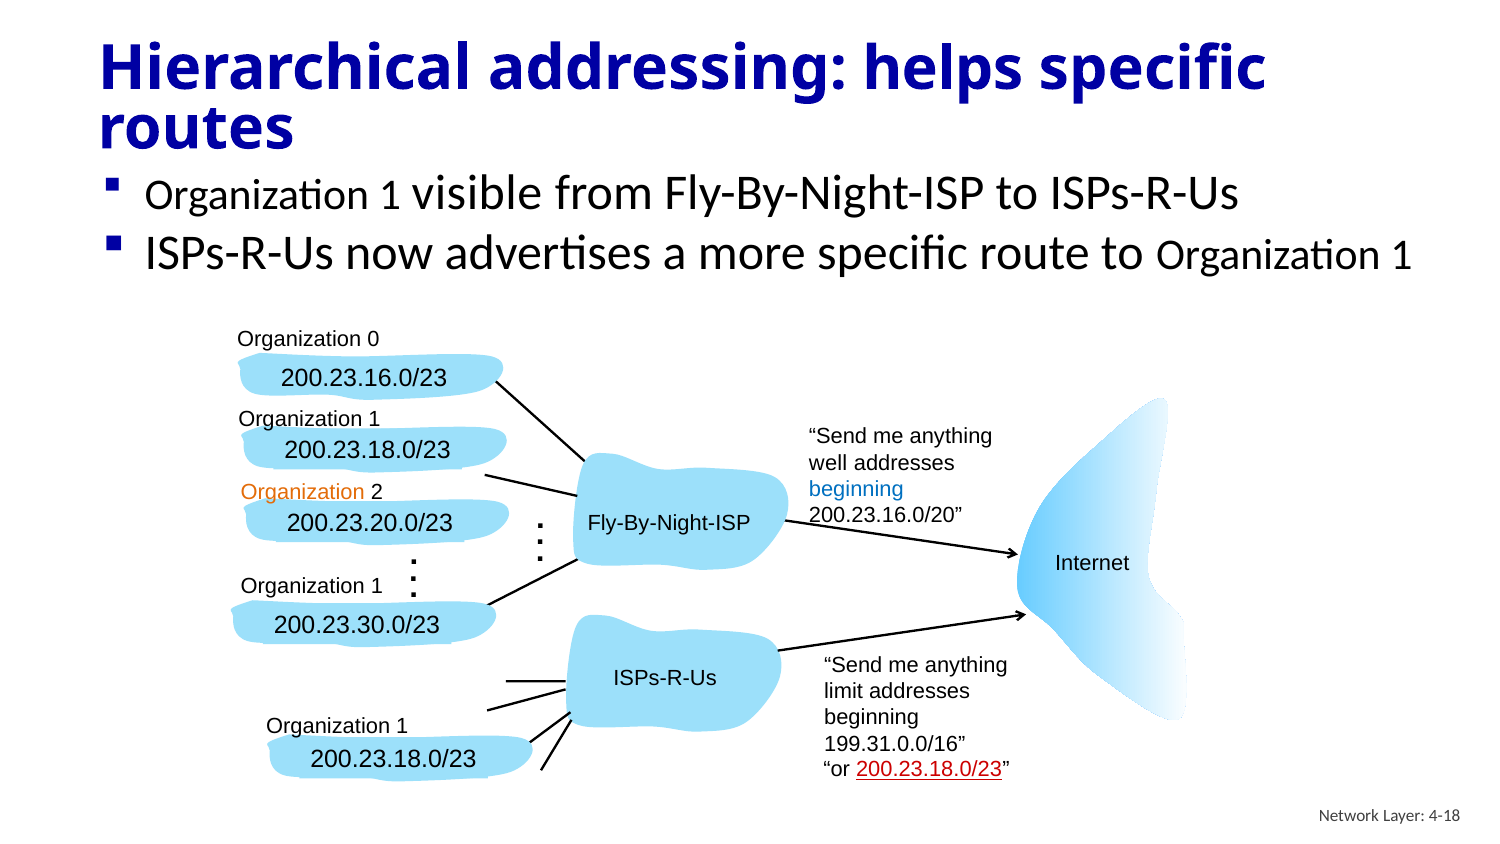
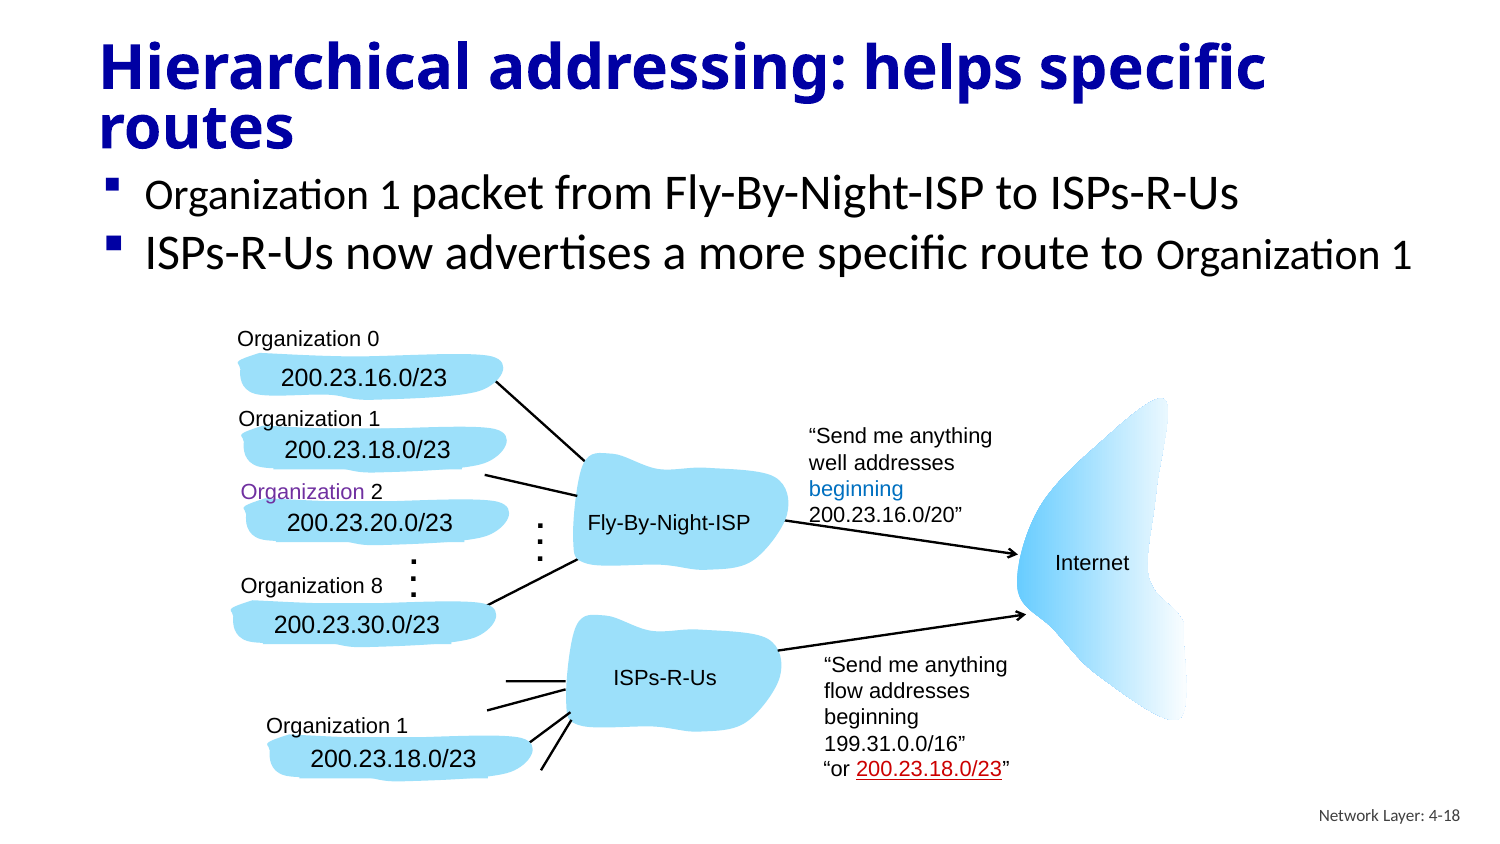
visible: visible -> packet (478, 193)
Organization colour: orange -> purple (303, 492)
1: 1 -> 8 (377, 587)
limit: limit -> flow (844, 691)
